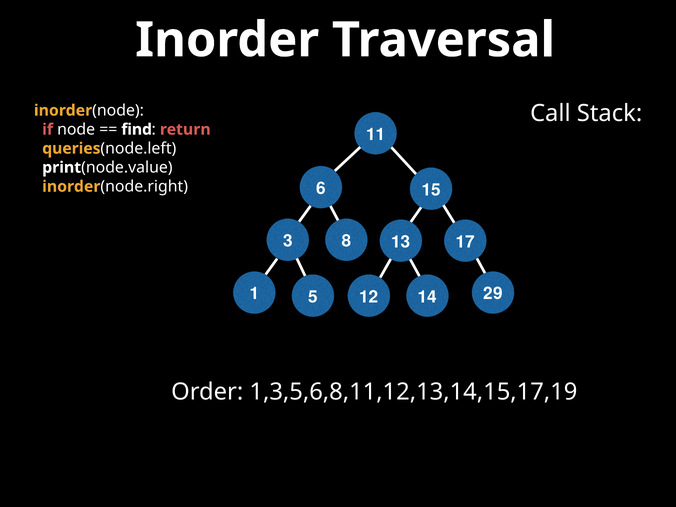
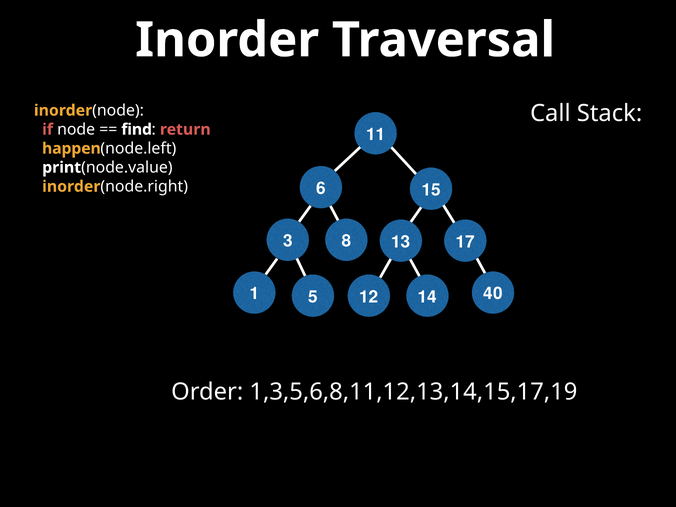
queries: queries -> happen (71, 148)
29: 29 -> 40 (493, 294)
